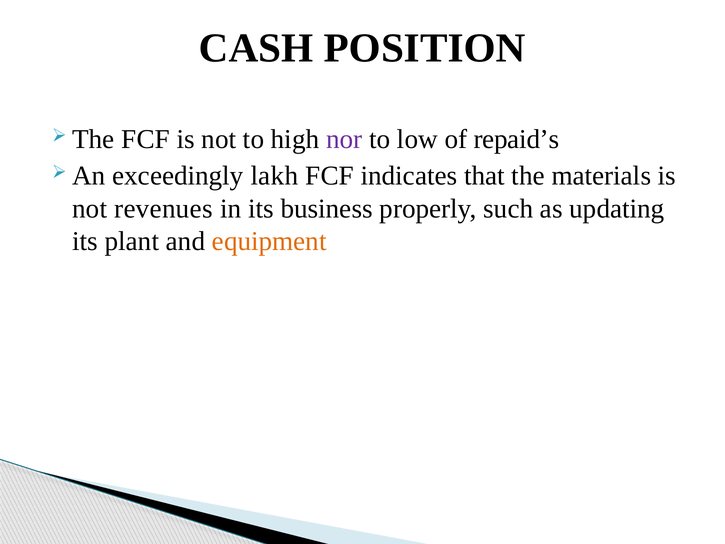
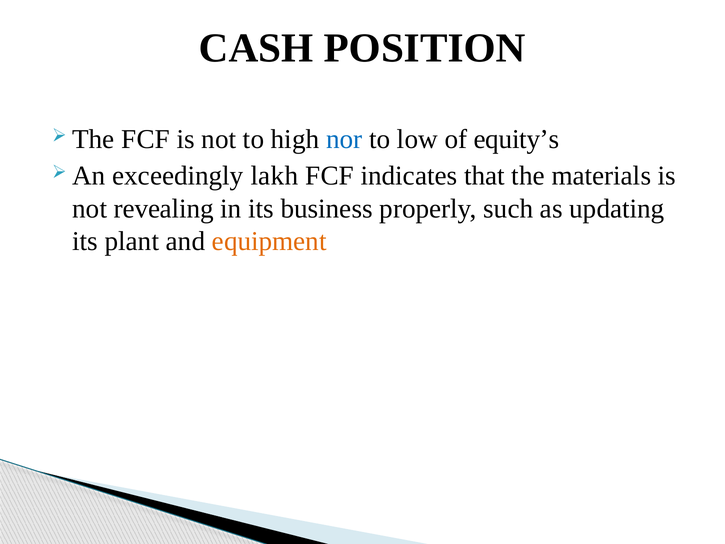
nor colour: purple -> blue (344, 139)
repaid’s: repaid’s -> equity’s (516, 139)
revenues: revenues -> revealing (164, 209)
